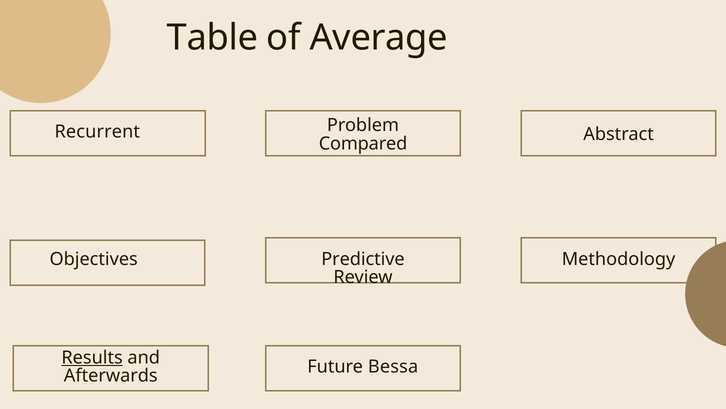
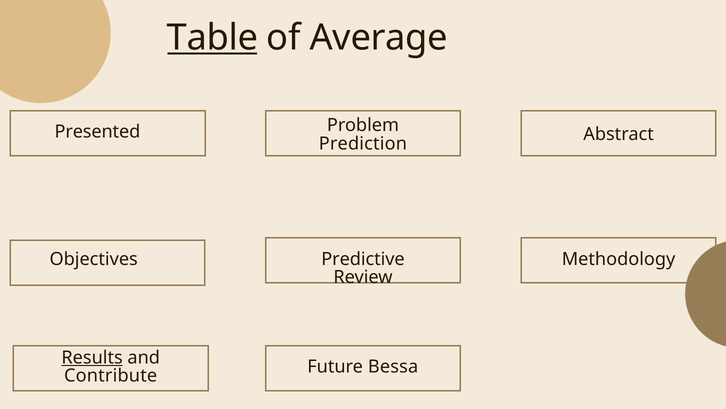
Table underline: none -> present (212, 38)
Recurrent: Recurrent -> Presented (97, 132)
Compared: Compared -> Prediction (363, 143)
Afterwards: Afterwards -> Contribute (111, 375)
